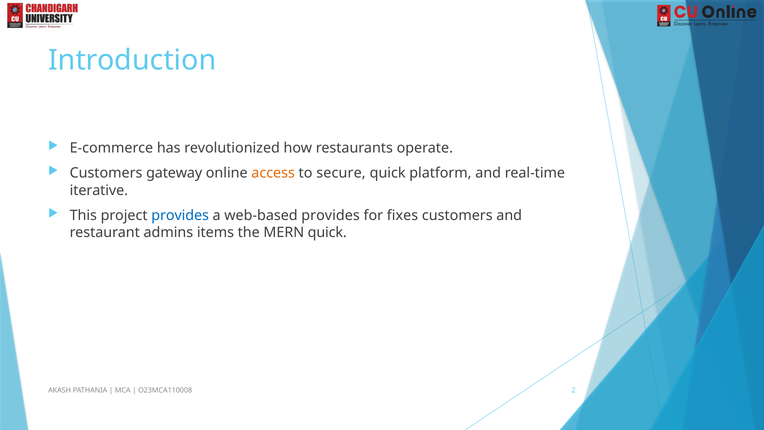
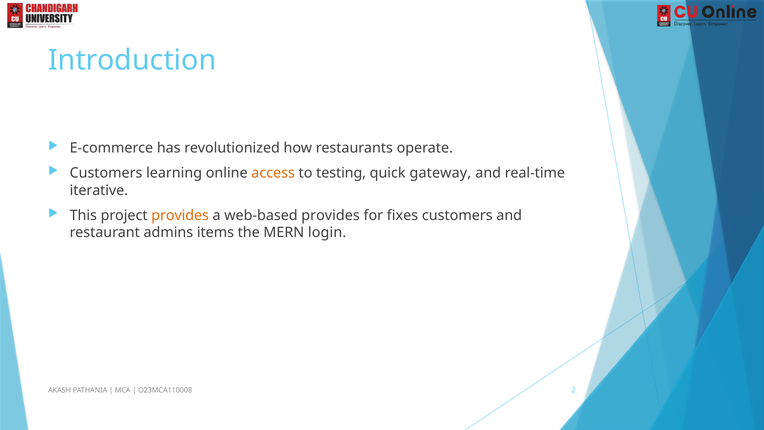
gateway: gateway -> learning (174, 173)
secure: secure -> testing (341, 173)
platform: platform -> gateway (440, 173)
provides colour: blue -> orange (180, 215)
MERN quick: quick -> login (327, 233)
